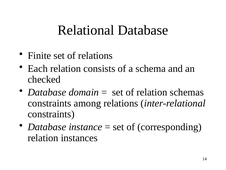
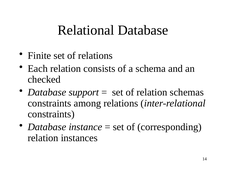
domain: domain -> support (84, 92)
